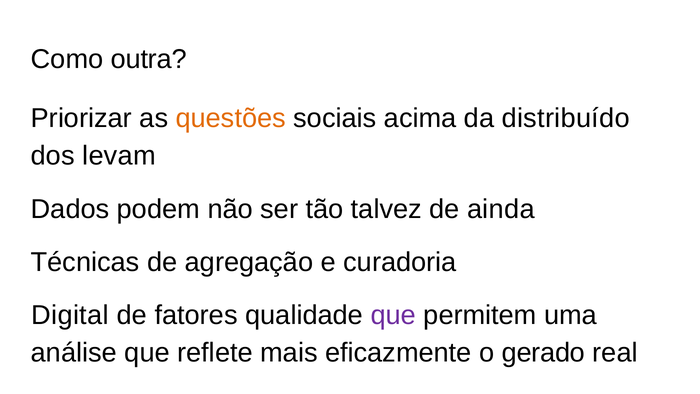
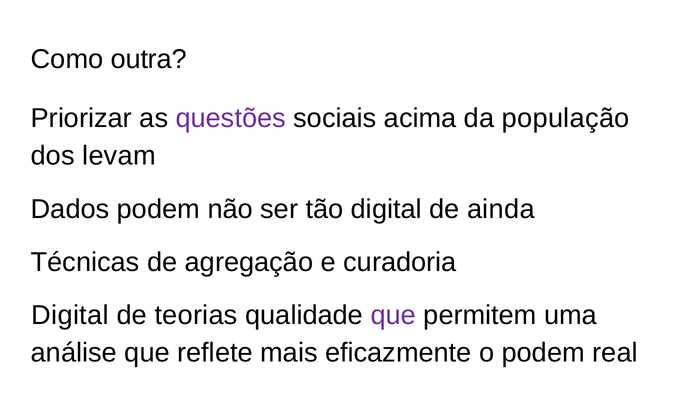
questões colour: orange -> purple (231, 118)
distribuído: distribuído -> população (566, 118)
tão talvez: talvez -> digital (386, 209)
fatores: fatores -> teorias (196, 315)
o gerado: gerado -> podem (543, 353)
